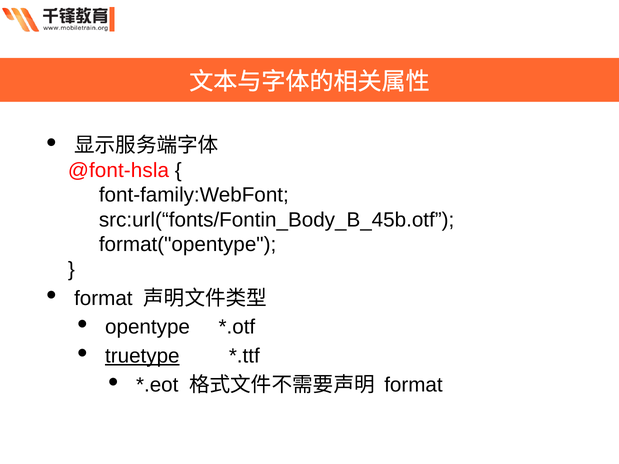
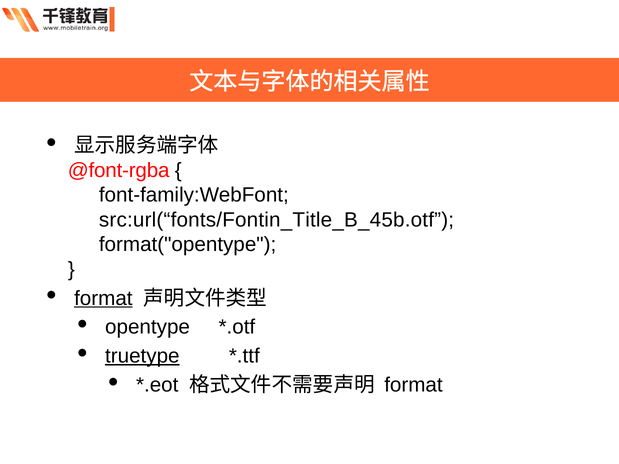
@font-hsla: @font-hsla -> @font-rgba (119, 170)
src:url(“fonts/Fontin_Body_B_45b.otf: src:url(“fonts/Fontin_Body_B_45b.otf -> src:url(“fonts/Fontin_Title_B_45b.otf (276, 220)
format underline: none -> present (103, 298)
